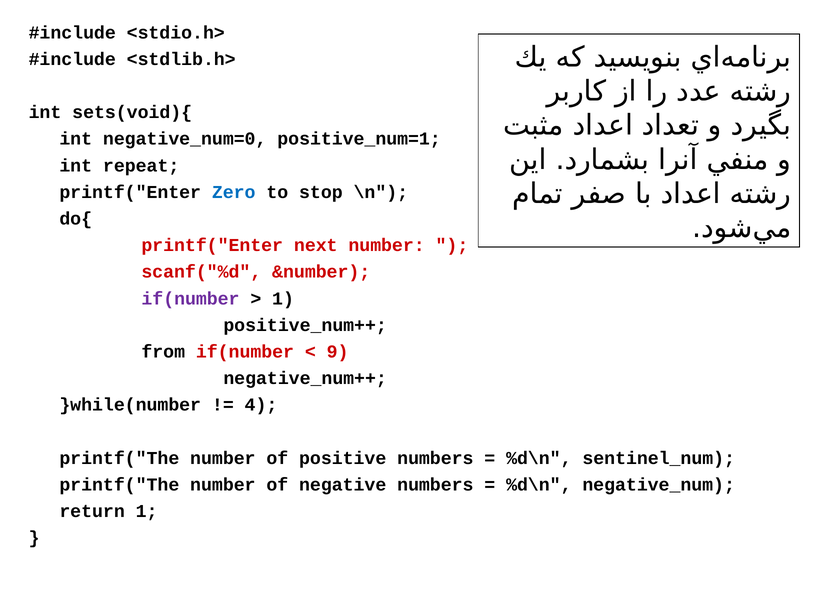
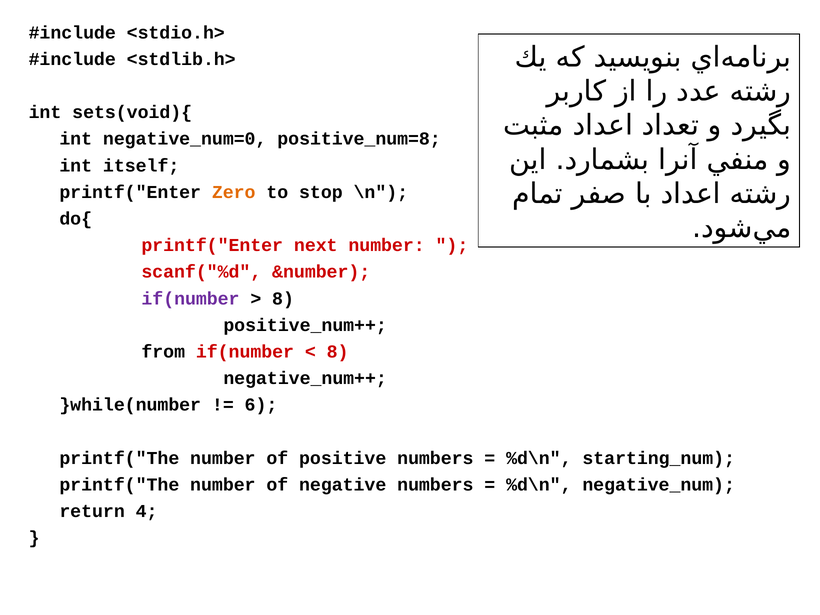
positive_num=1: positive_num=1 -> positive_num=8 (359, 139)
repeat: repeat -> itself (141, 166)
Zero colour: blue -> orange (234, 192)
1: 1 -> 8 (283, 299)
9: 9 -> 8 (338, 352)
4: 4 -> 6 (261, 405)
sentinel_num: sentinel_num -> starting_num (659, 458)
return 1: 1 -> 4 (147, 511)
